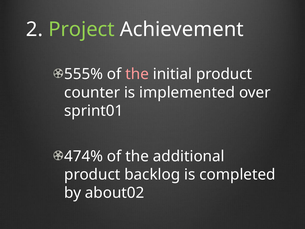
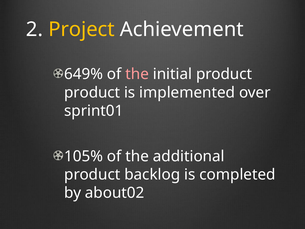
Project colour: light green -> yellow (81, 29)
555%: 555% -> 649% (84, 74)
counter: counter -> product (92, 92)
474%: 474% -> 105% (84, 156)
